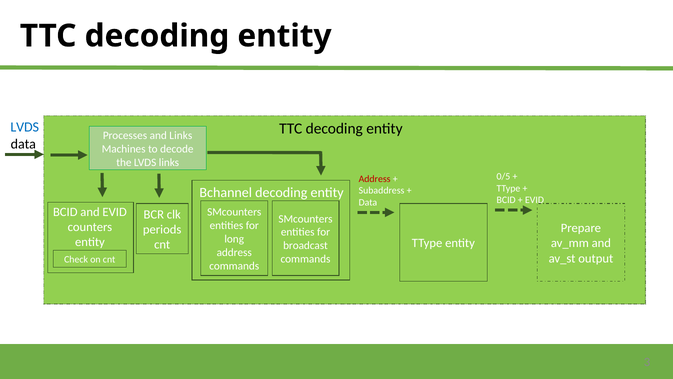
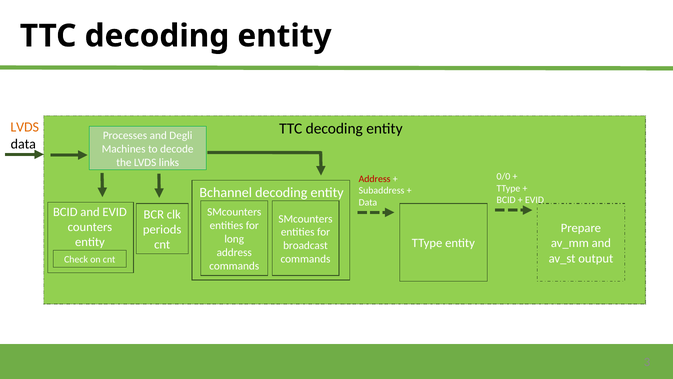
LVDS colour: blue -> orange (25, 127)
and Links: Links -> Degli (181, 135)
0/5: 0/5 -> 0/0 (503, 176)
